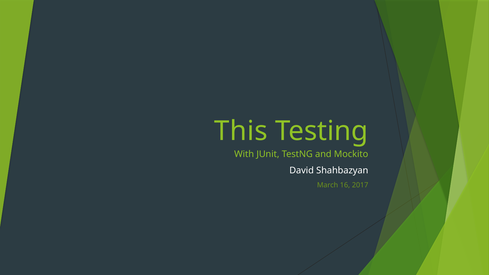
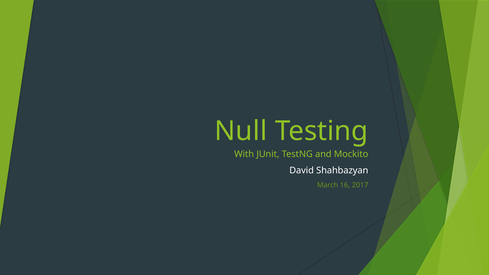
This: This -> Null (241, 131)
